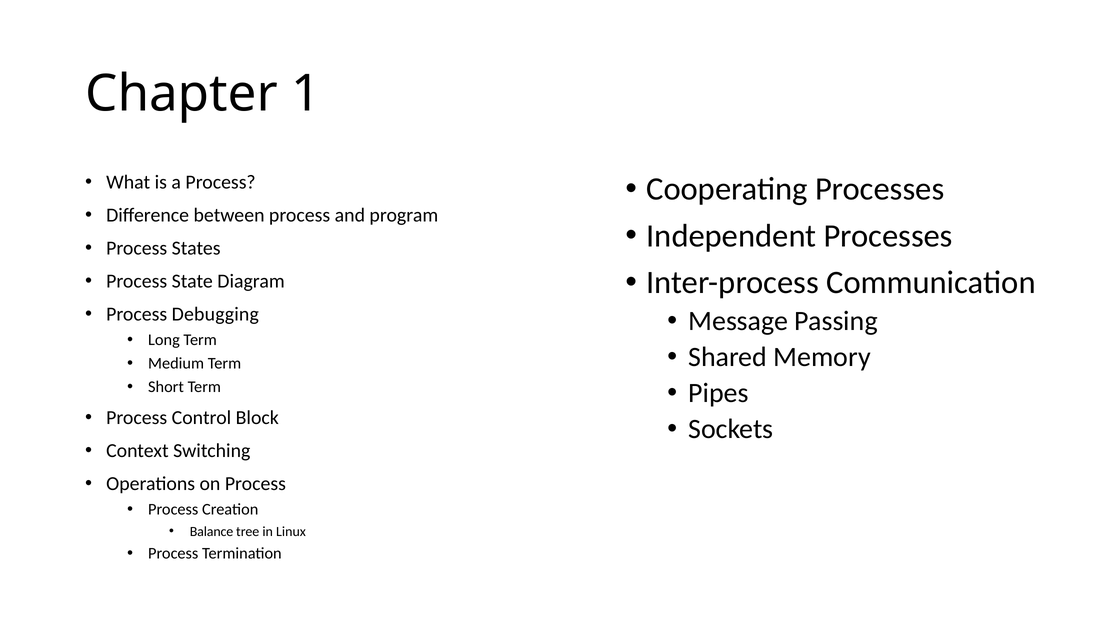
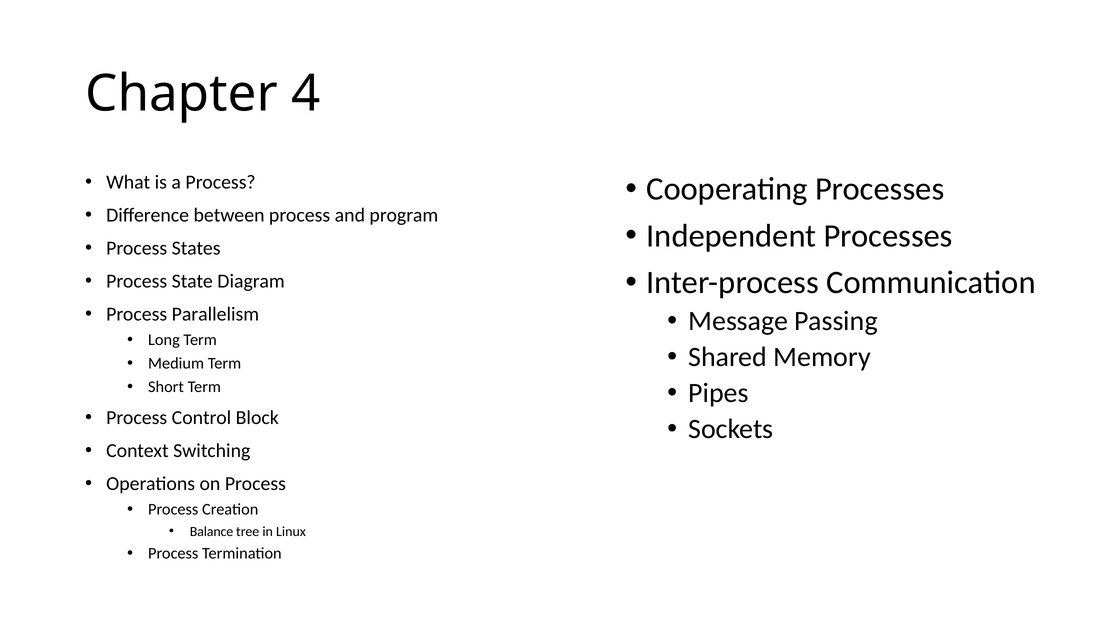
1: 1 -> 4 (306, 94)
Debugging: Debugging -> Parallelism (215, 314)
